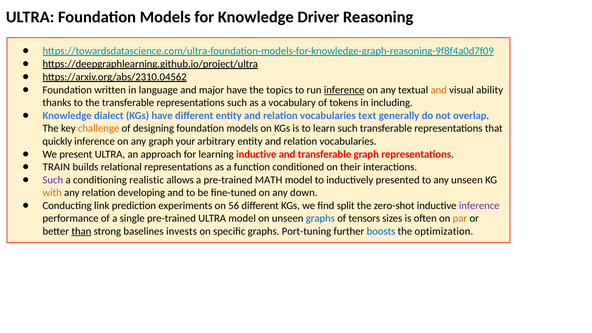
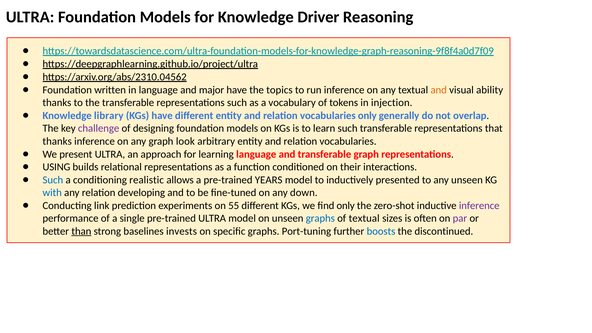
inference underline: present -> none (344, 90)
including: including -> injection (392, 103)
dialect: dialect -> library (109, 116)
vocabularies text: text -> only (367, 116)
challenge colour: orange -> purple (99, 128)
quickly: quickly -> thanks (57, 141)
your: your -> look (185, 141)
learning inductive: inductive -> language (256, 154)
TRAIN: TRAIN -> USING (56, 167)
Such colour: purple -> blue (53, 180)
MATH: MATH -> YEARS (269, 180)
with colour: orange -> blue (52, 193)
56: 56 -> 55 (234, 206)
find split: split -> only (346, 206)
of tensors: tensors -> textual (364, 218)
par colour: orange -> purple (460, 218)
optimization: optimization -> discontinued (444, 231)
